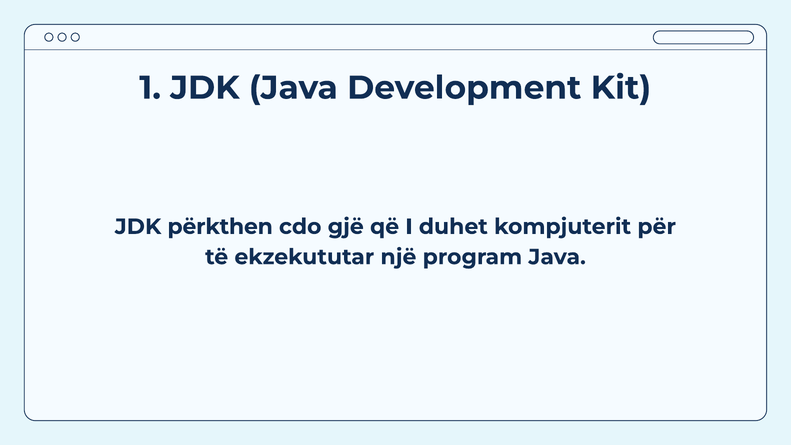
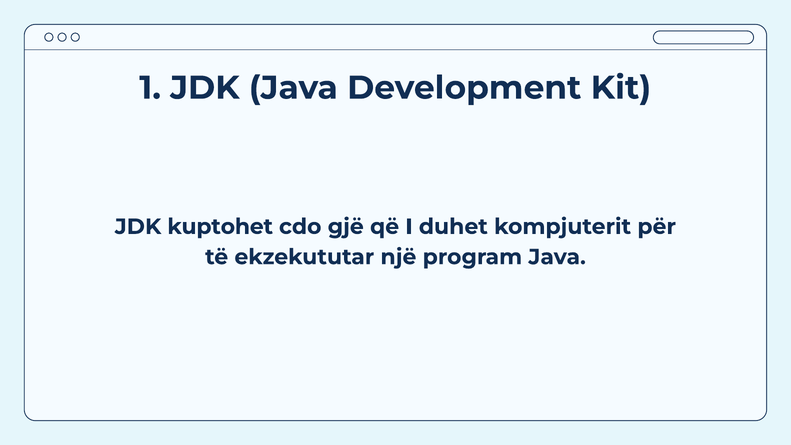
përkthen: përkthen -> kuptohet (220, 227)
